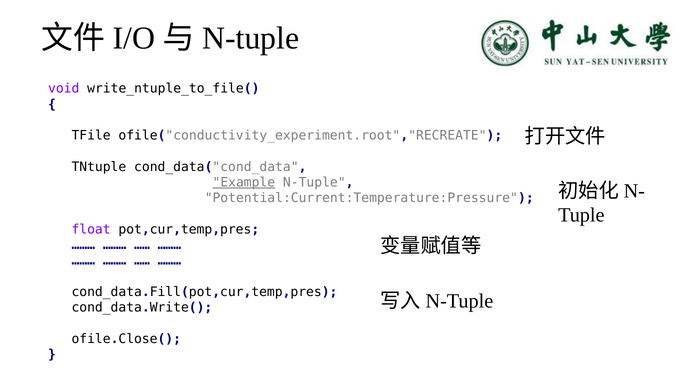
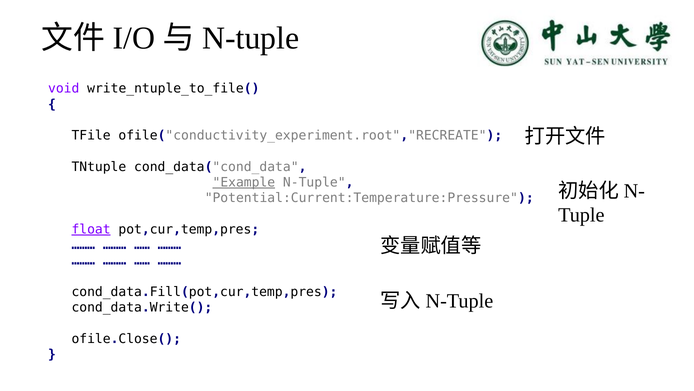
float underline: none -> present (91, 229)
